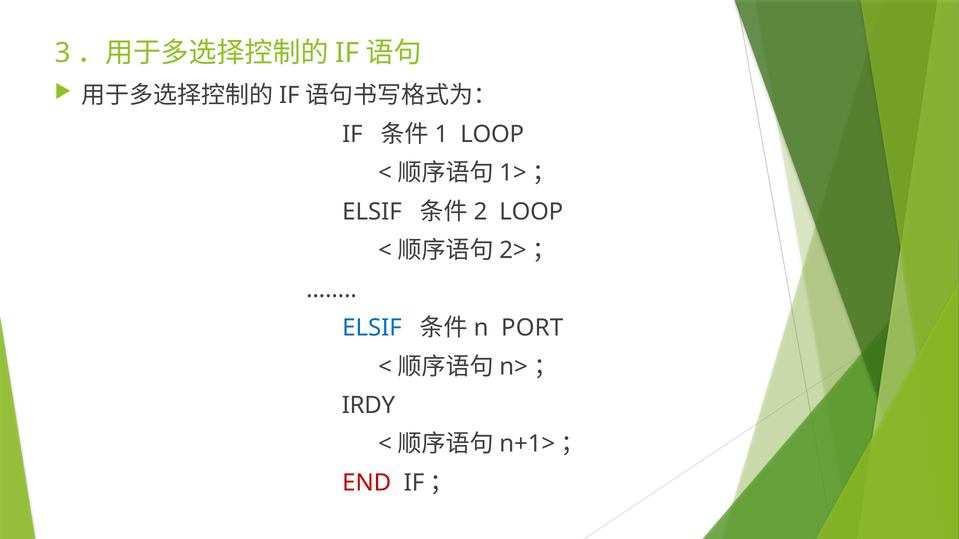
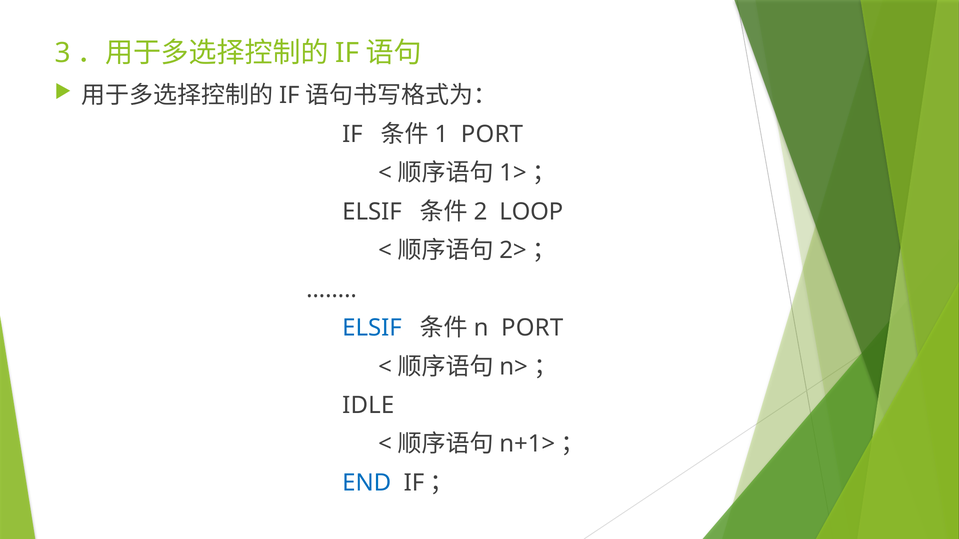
LOOP: LOOP -> PORT (492, 134)
IRDY: IRDY -> IDLE (368, 406)
END colour: red -> blue (367, 483)
